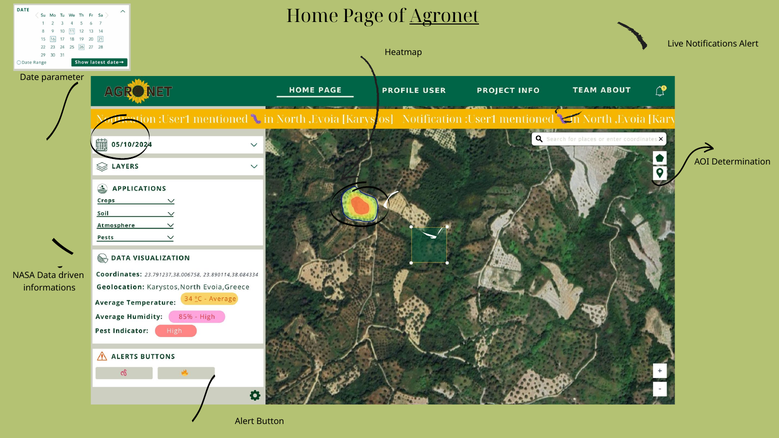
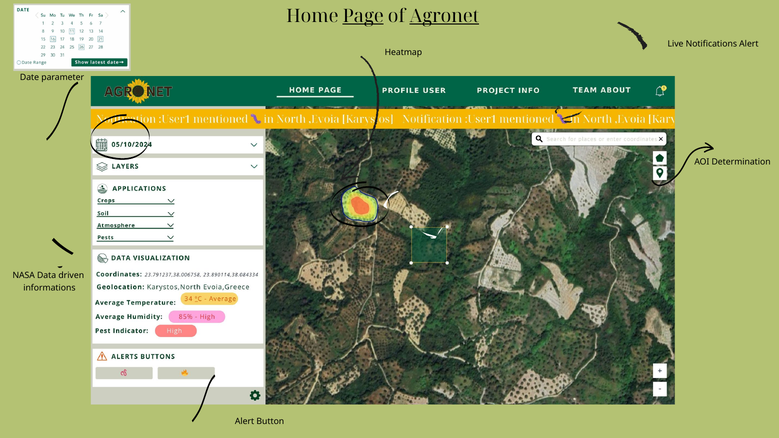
Page underline: none -> present (363, 16)
